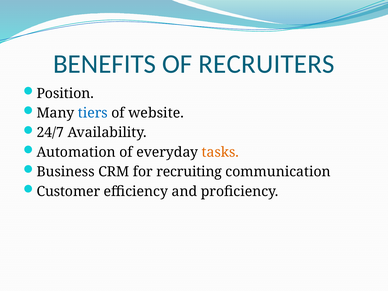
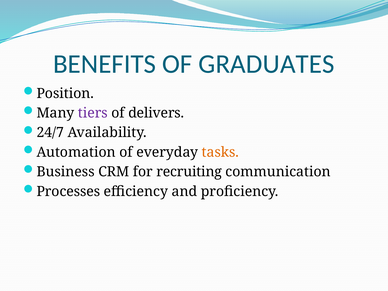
RECRUITERS: RECRUITERS -> GRADUATES (266, 64)
tiers colour: blue -> purple (93, 113)
website: website -> delivers (156, 113)
Customer: Customer -> Processes (68, 191)
